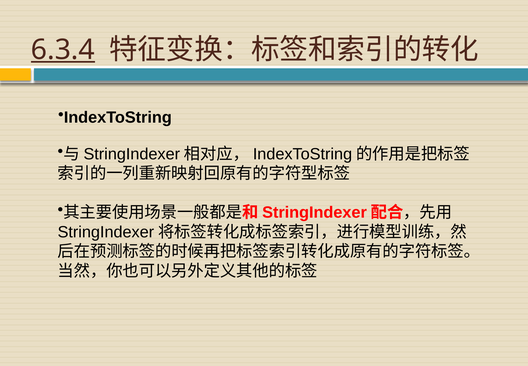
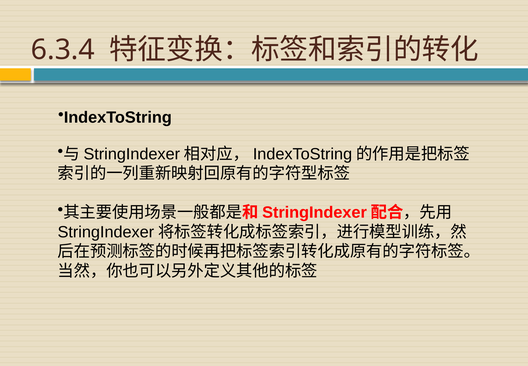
6.3.4 underline: present -> none (63, 50)
